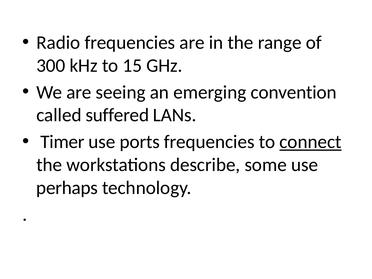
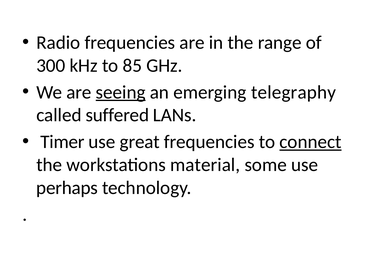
15: 15 -> 85 (132, 65)
seeing underline: none -> present (121, 92)
convention: convention -> telegraphy (293, 92)
ports: ports -> great (140, 142)
describe: describe -> material (205, 165)
